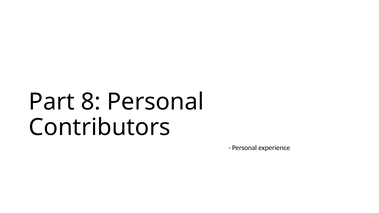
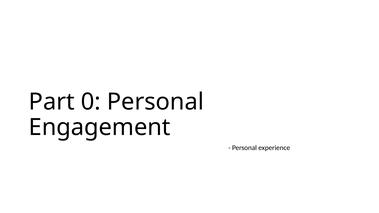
8: 8 -> 0 (91, 102)
Contributors: Contributors -> Engagement (100, 127)
